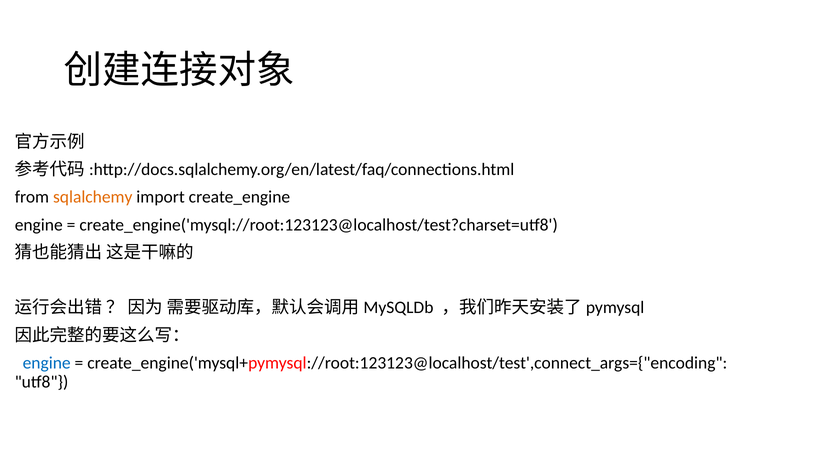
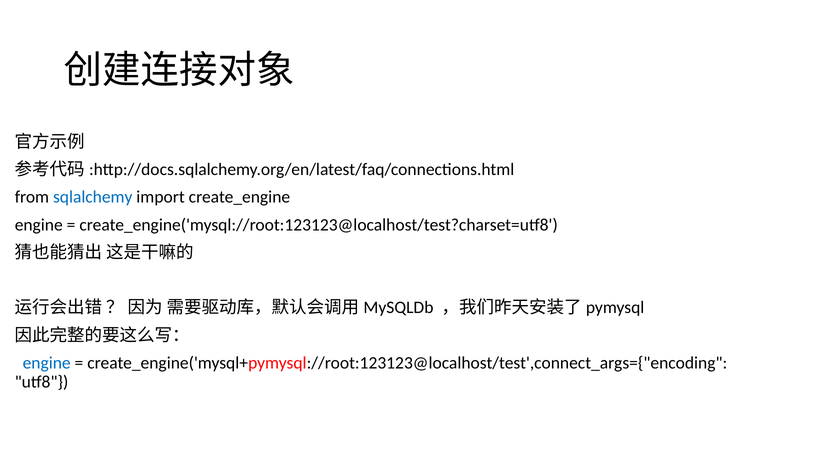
sqlalchemy colour: orange -> blue (93, 197)
